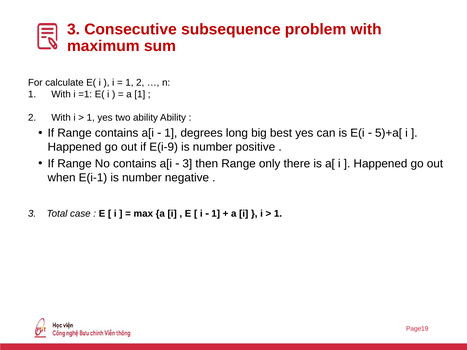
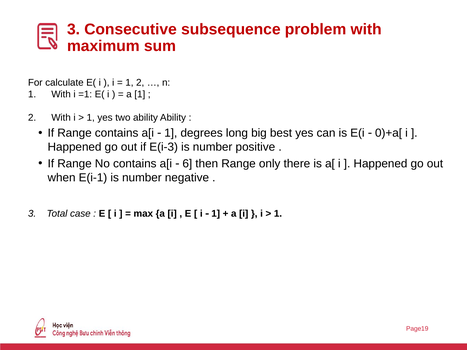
5)+a[: 5)+a[ -> 0)+a[ (389, 133)
E(i-9: E(i-9 -> E(i-3 (164, 147)
3: 3 -> 6 (187, 164)
